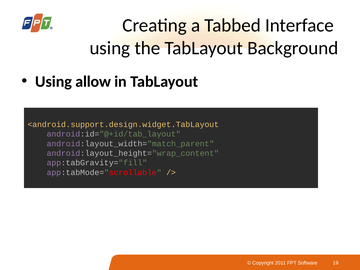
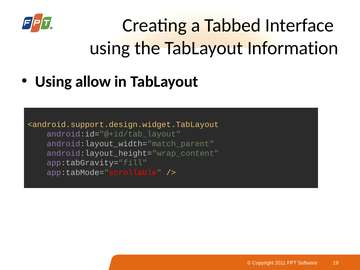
Background: Background -> Information (293, 48)
